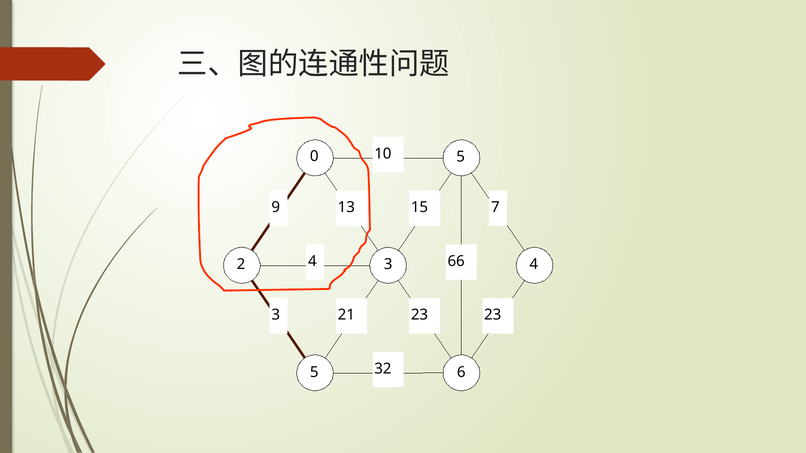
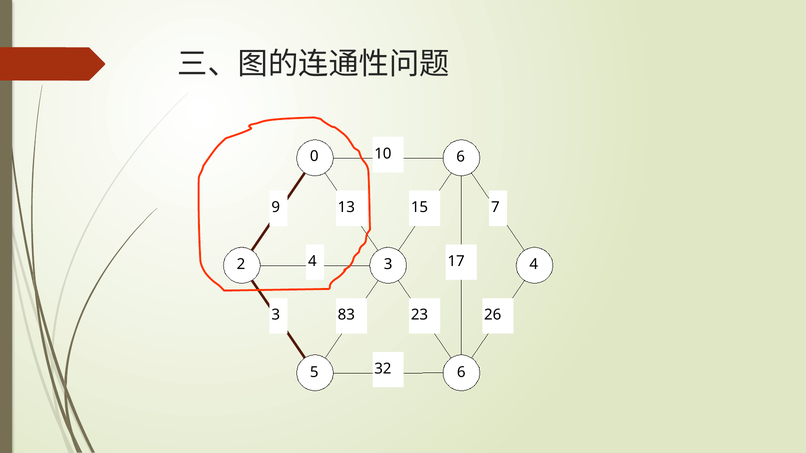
0 5: 5 -> 6 (461, 157)
66: 66 -> 17 (456, 261)
21: 21 -> 83 (346, 315)
23 23: 23 -> 26 (493, 315)
